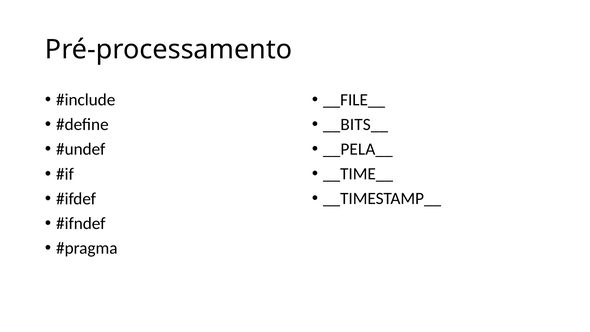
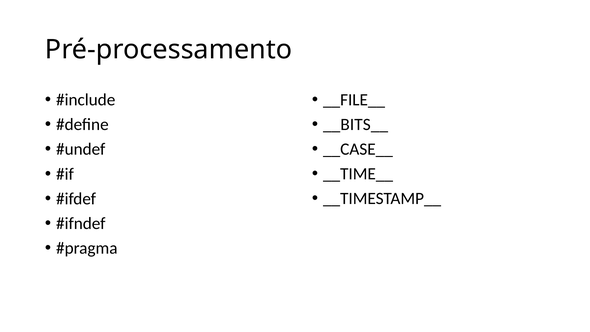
__PELA__: __PELA__ -> __CASE__ (358, 149)
